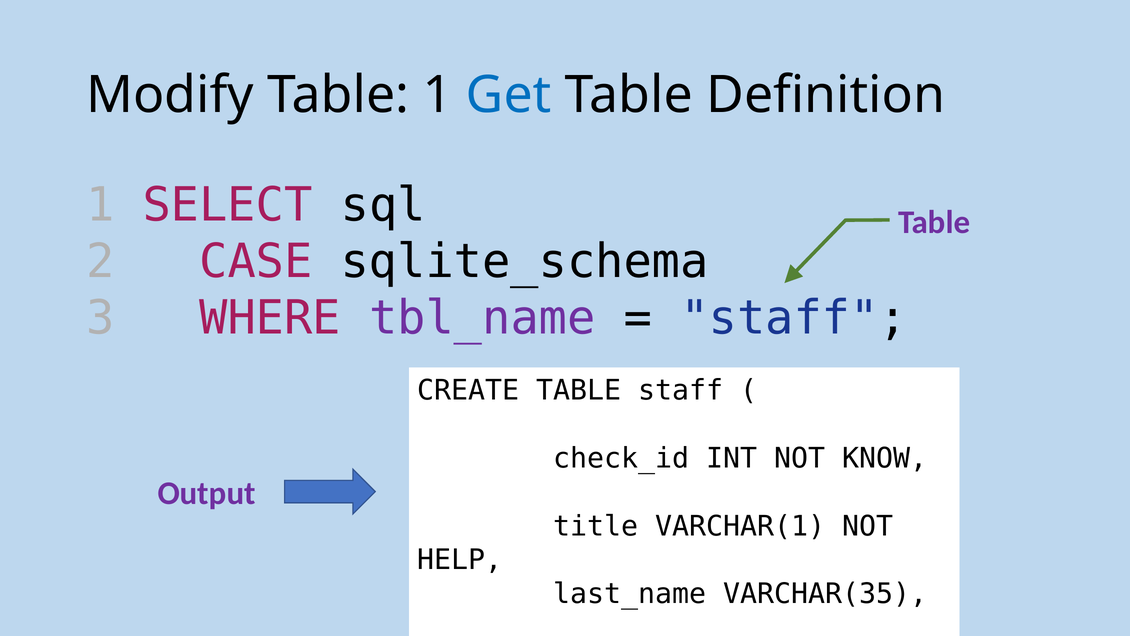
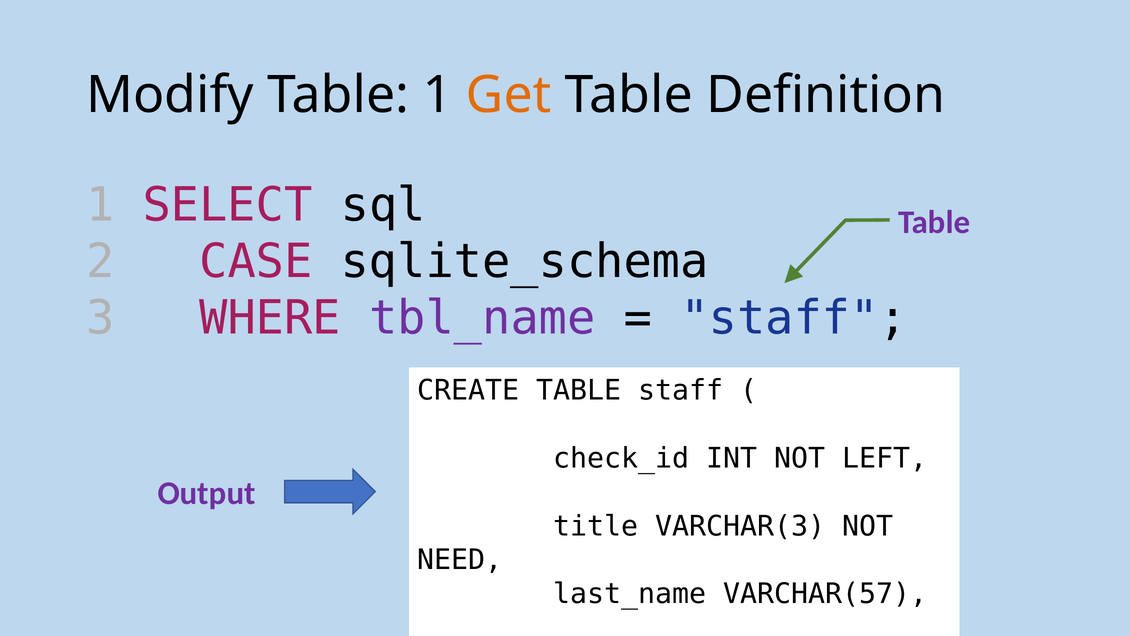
Get colour: blue -> orange (509, 95)
KNOW: KNOW -> LEFT (885, 458)
VARCHAR(1: VARCHAR(1 -> VARCHAR(3 (740, 526)
HELP: HELP -> NEED (460, 560)
VARCHAR(35: VARCHAR(35 -> VARCHAR(57 (825, 594)
